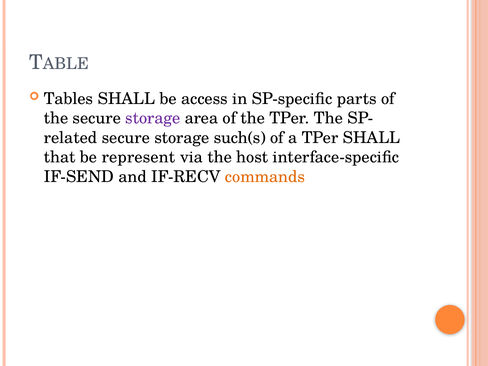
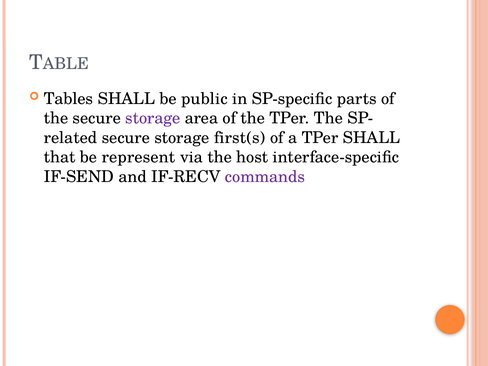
access: access -> public (204, 99)
such(s: such(s -> first(s (240, 138)
commands colour: orange -> purple (265, 177)
